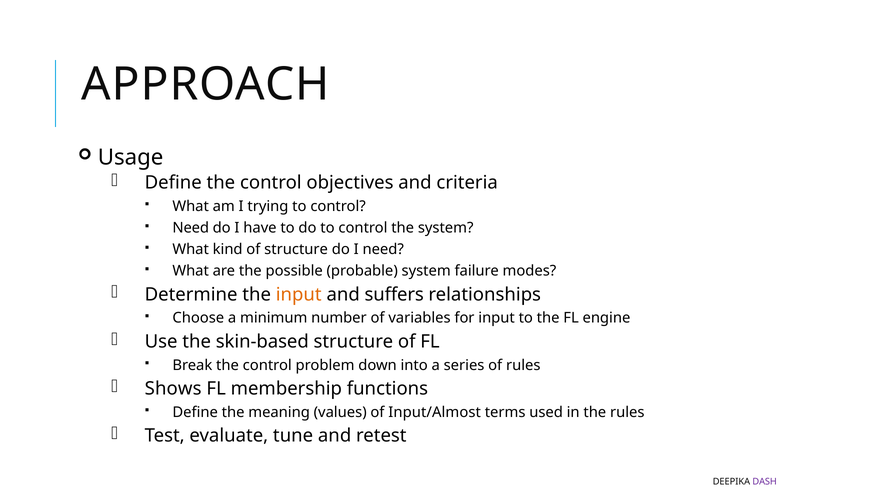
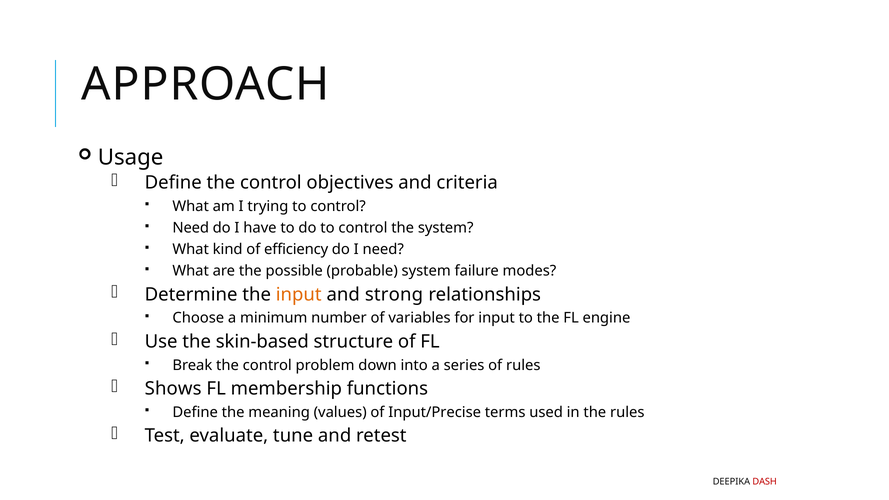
of structure: structure -> efficiency (296, 249)
suffers: suffers -> strong (394, 295)
Input/Almost: Input/Almost -> Input/Precise (435, 412)
DASH colour: purple -> red (765, 482)
